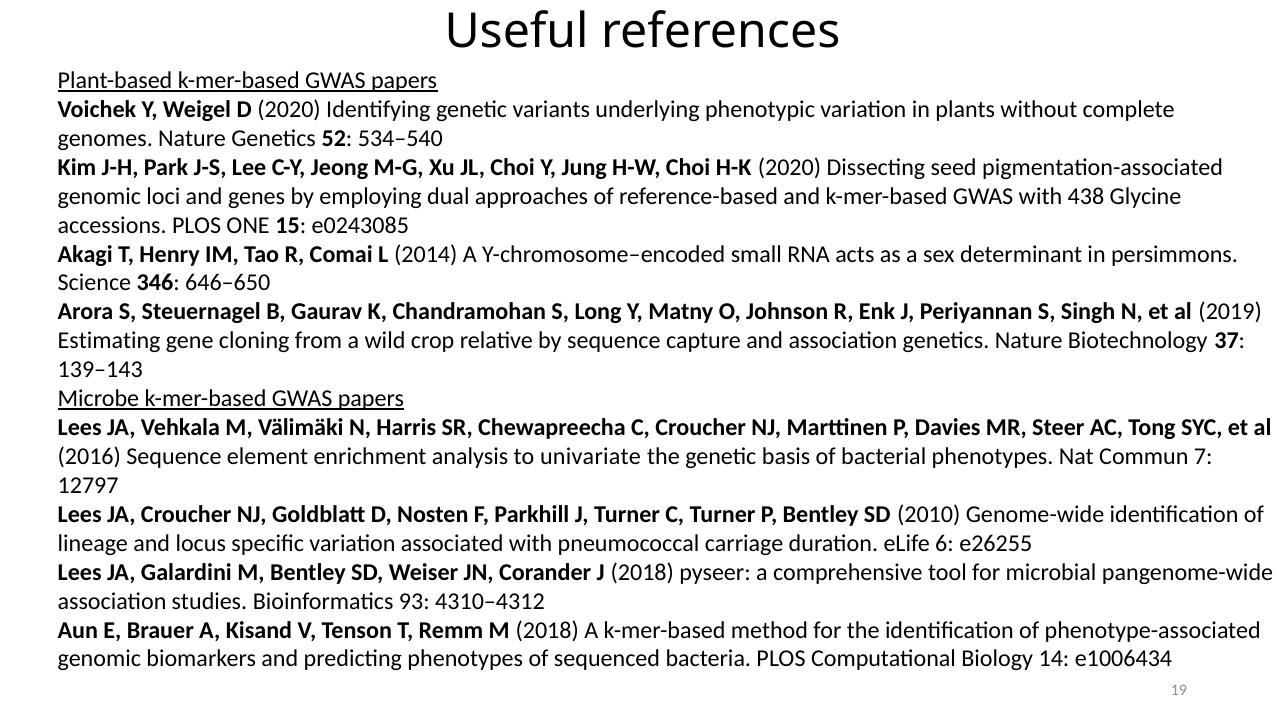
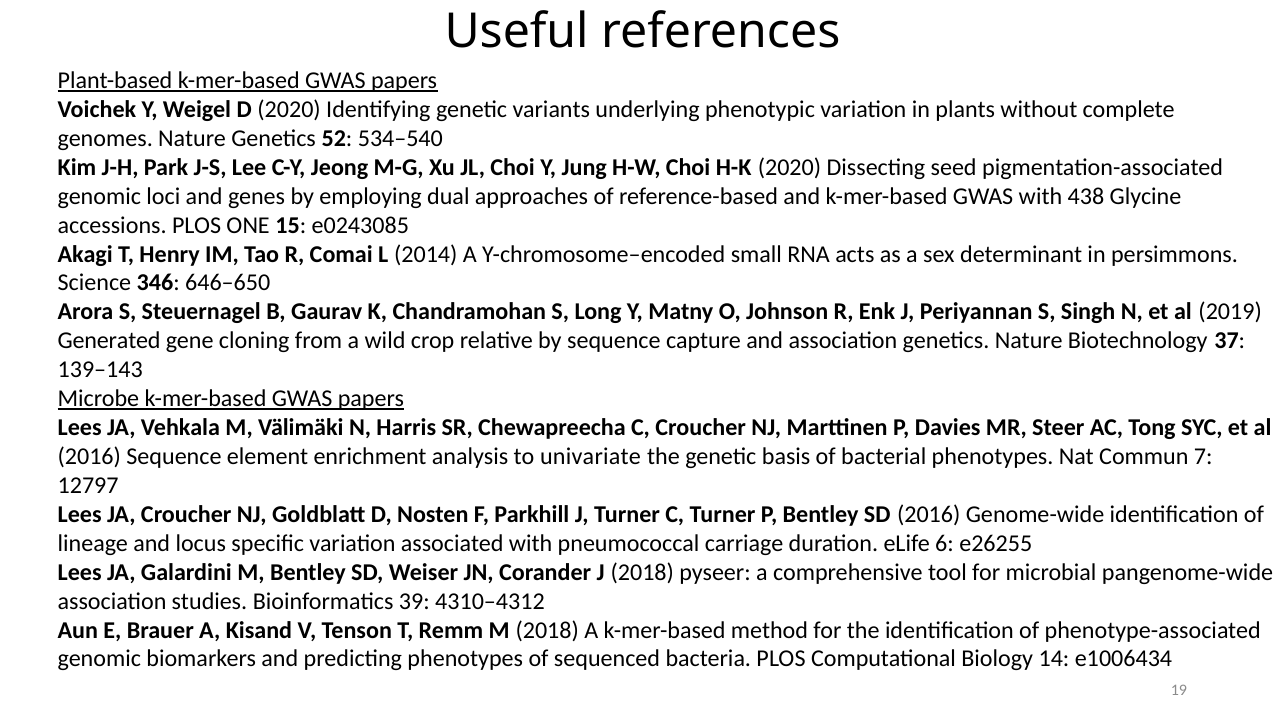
Estimating: Estimating -> Generated (109, 341)
SD 2010: 2010 -> 2016 (929, 514)
93: 93 -> 39 (414, 601)
